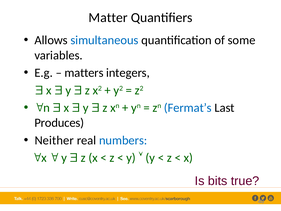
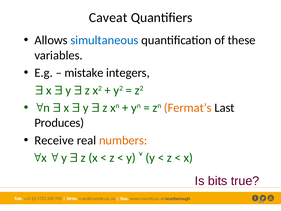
Matter: Matter -> Caveat (108, 18)
some: some -> these (242, 40)
matters: matters -> mistake (84, 73)
Fermat’s colour: blue -> orange (188, 108)
Neither: Neither -> Receive (54, 140)
numbers colour: blue -> orange (123, 140)
